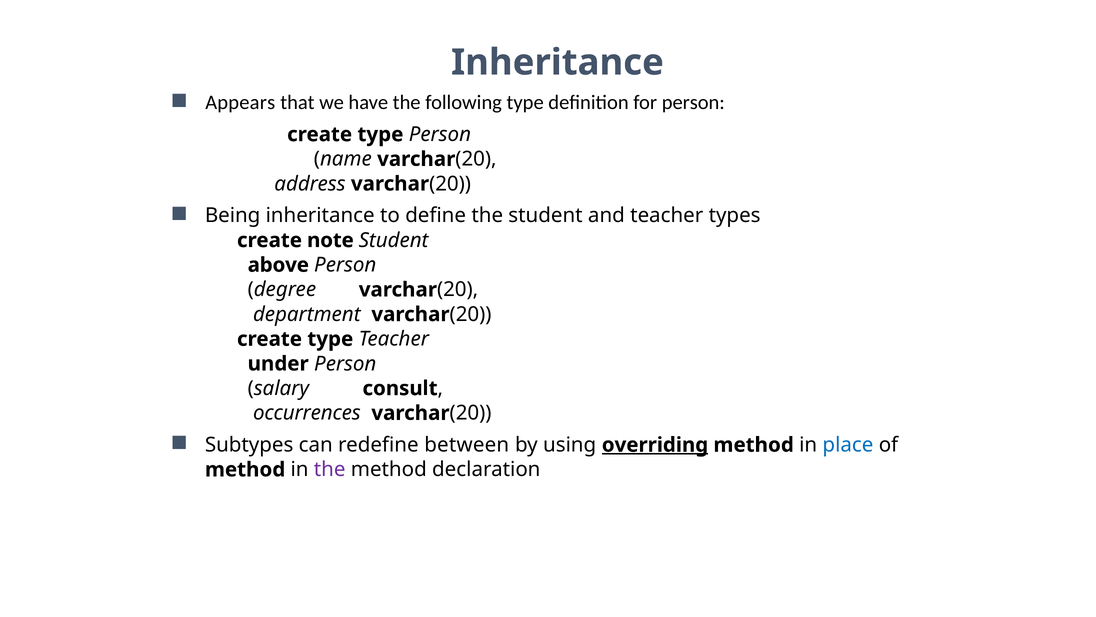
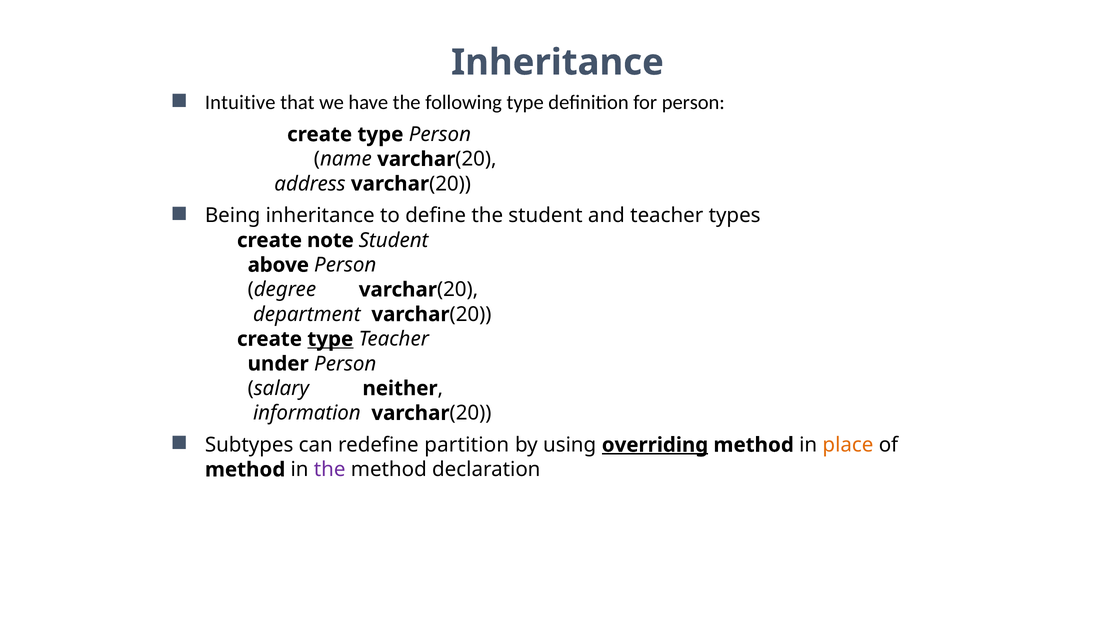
Appears: Appears -> Intuitive (240, 102)
type underline: none -> present (330, 339)
consult: consult -> neither (400, 388)
occurrences: occurrences -> information (307, 413)
between: between -> partition (467, 445)
place colour: blue -> orange (848, 445)
